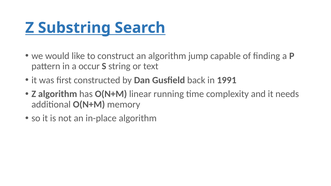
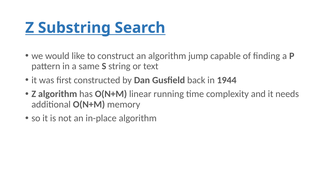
occur: occur -> same (89, 66)
1991: 1991 -> 1944 (227, 80)
